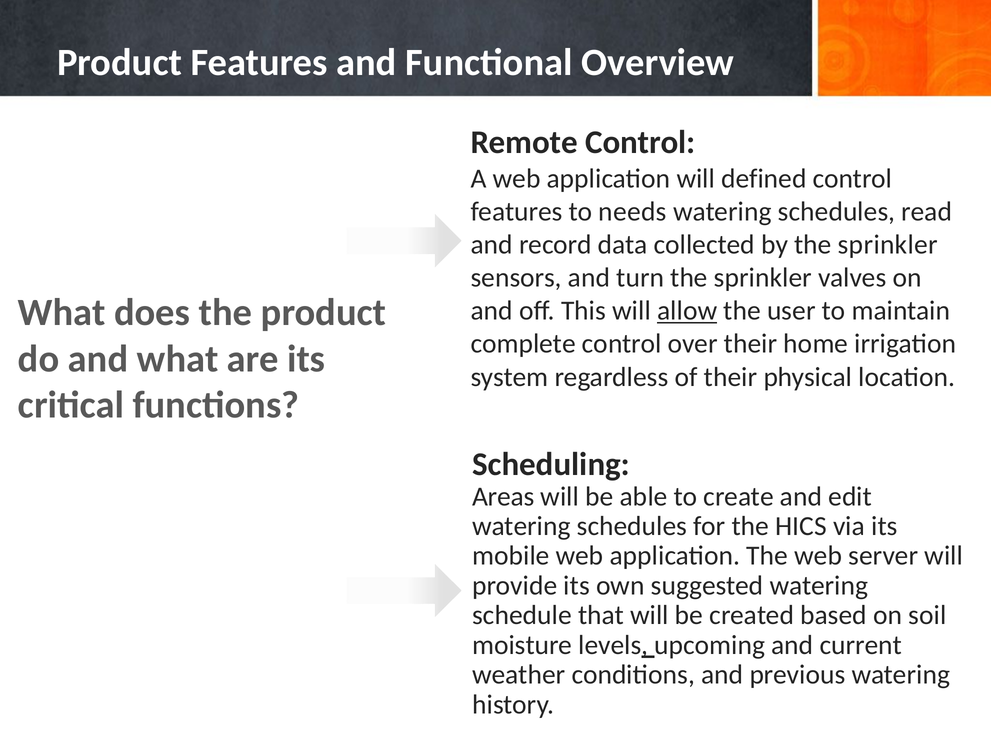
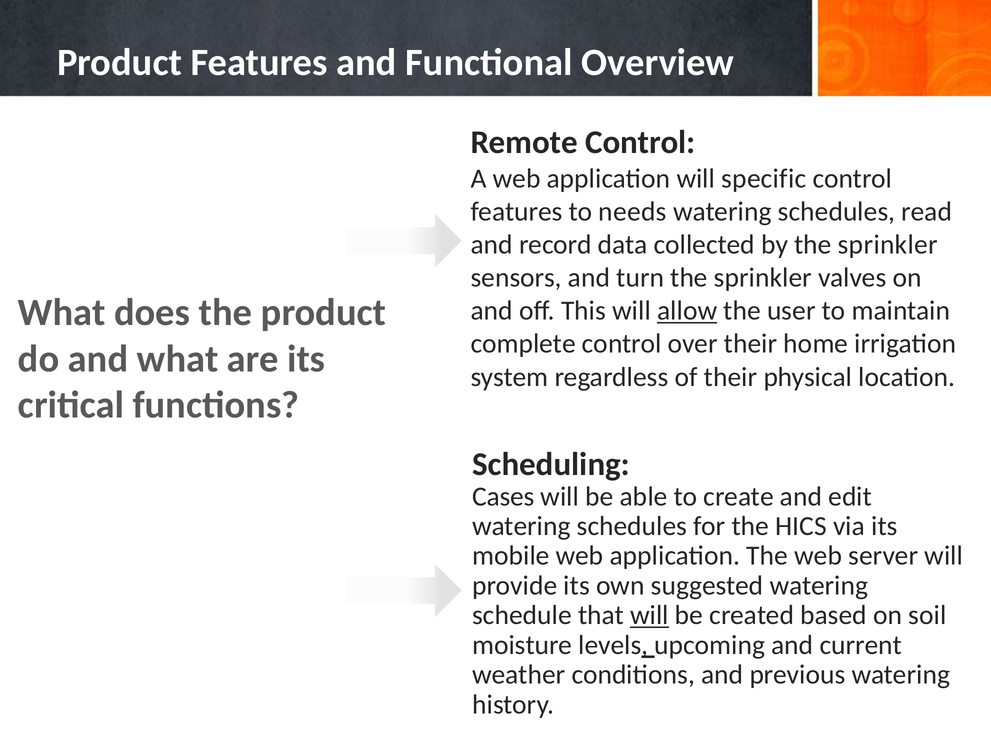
defined: defined -> specific (764, 179)
Areas: Areas -> Cases (503, 497)
will underline: none -> present (649, 616)
